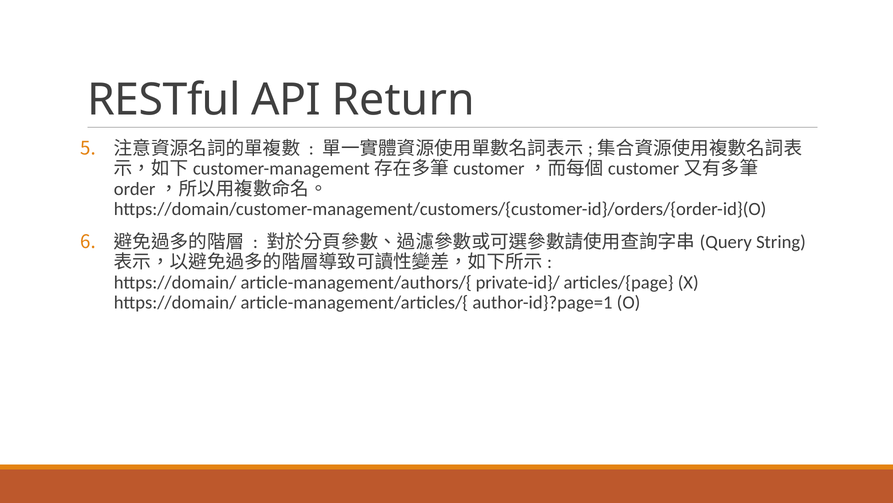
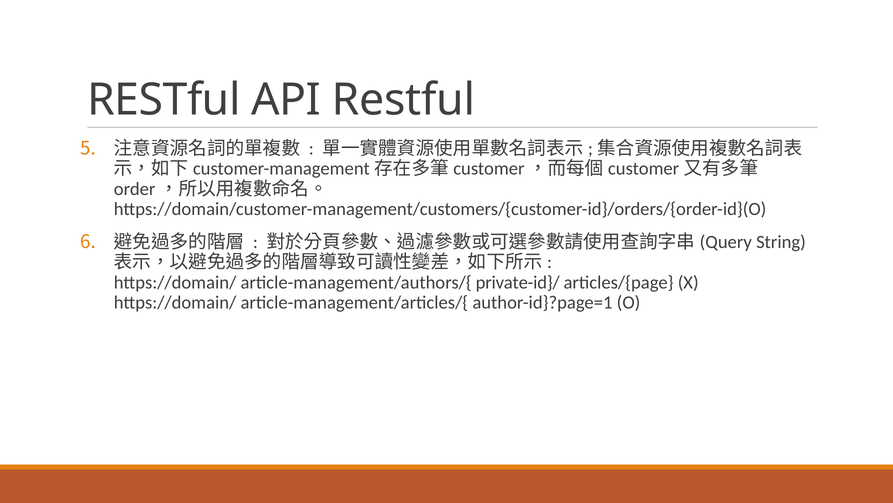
API Return: Return -> Restful (403, 100)
